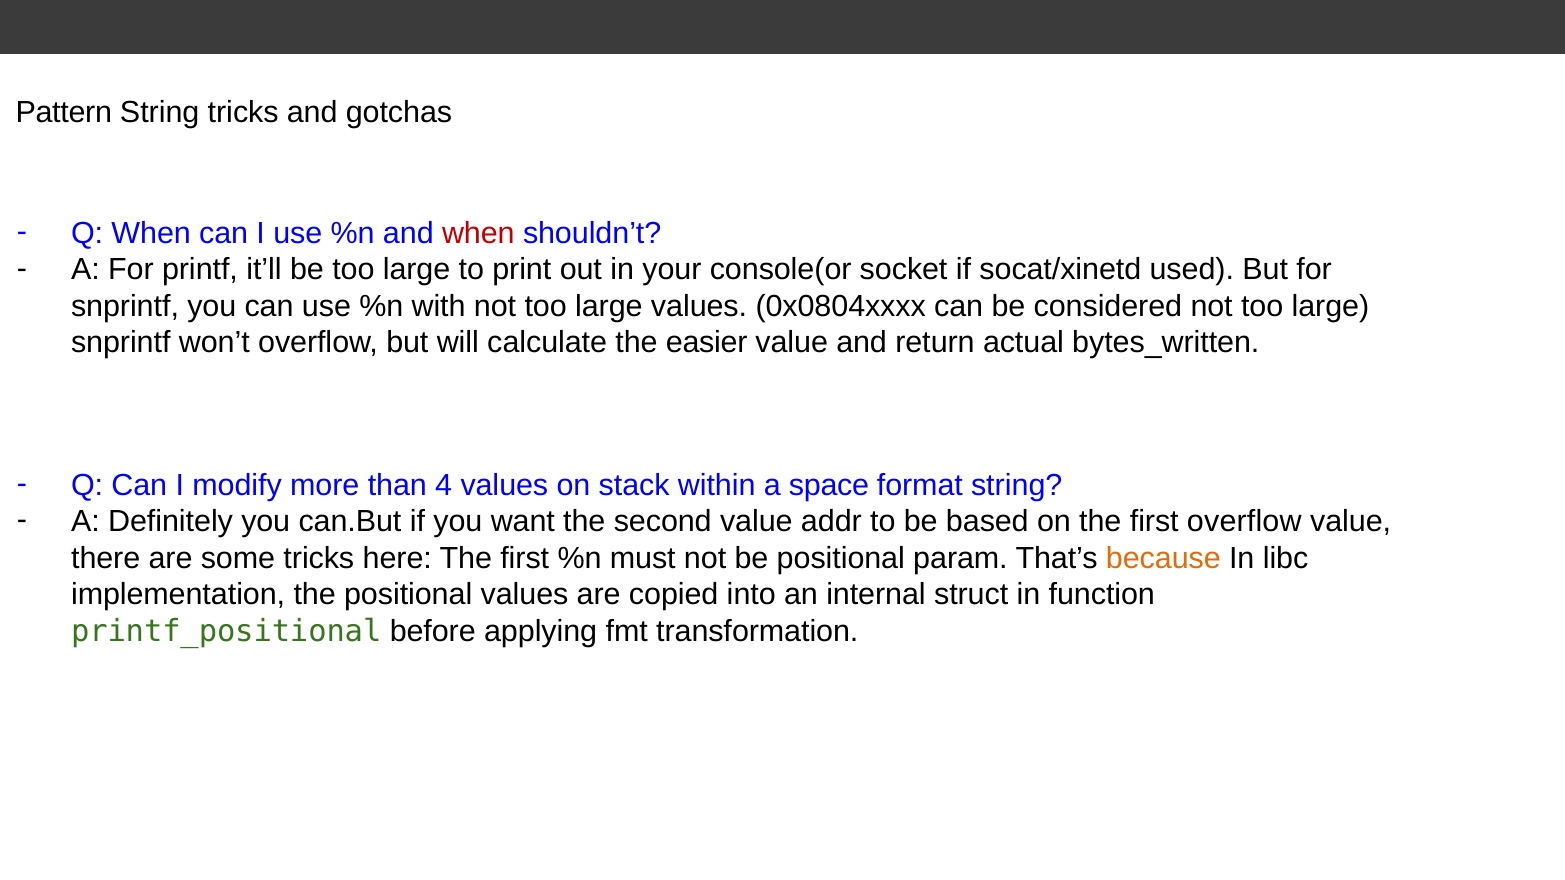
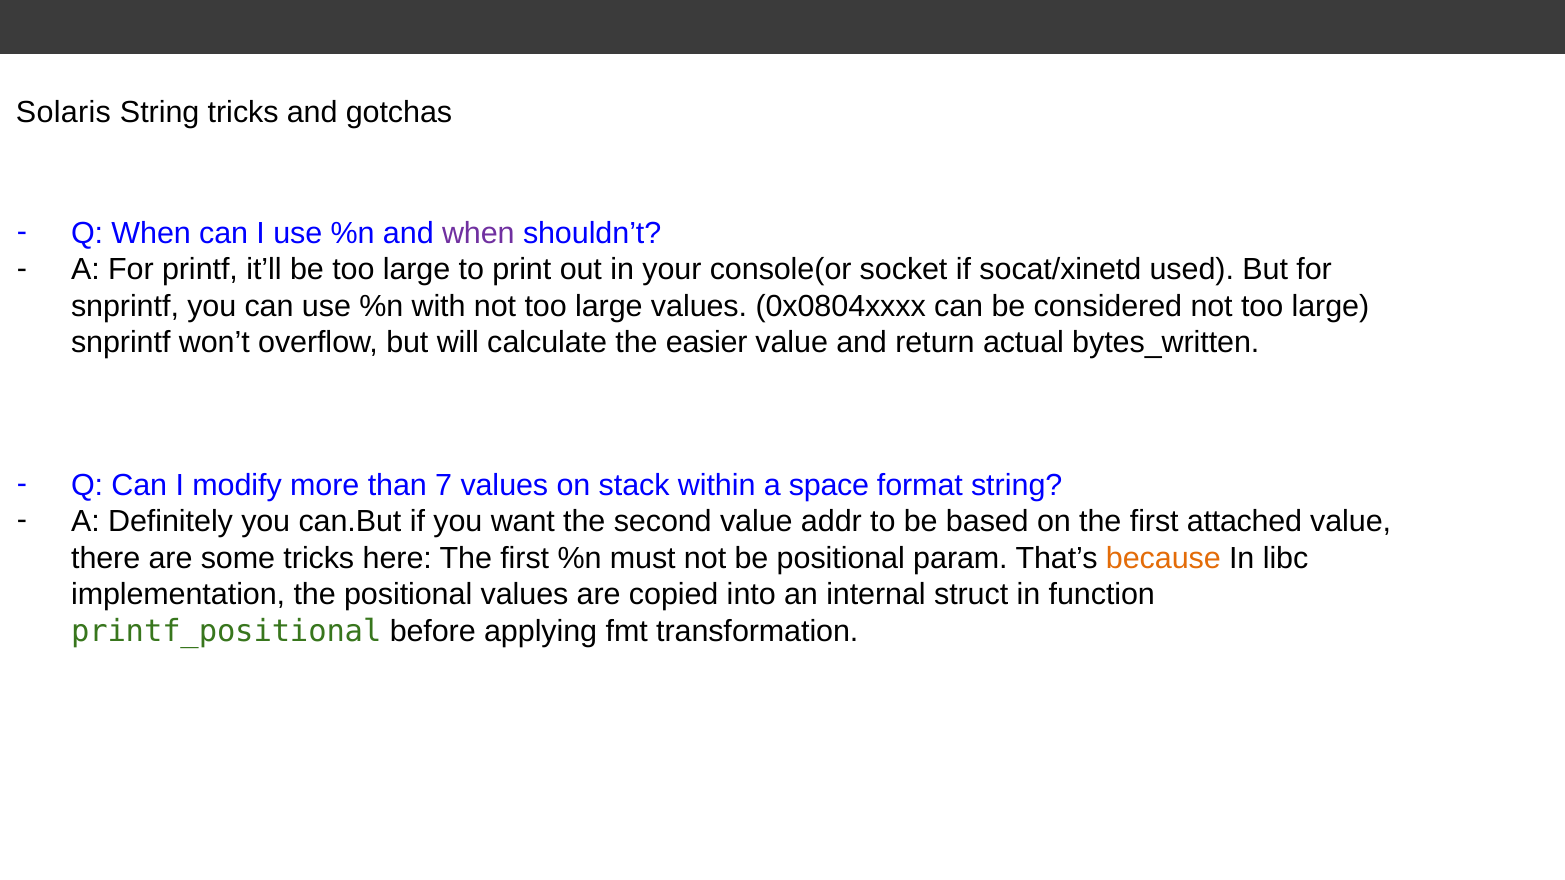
Pattern: Pattern -> Solaris (63, 112)
when colour: red -> purple (478, 233)
4: 4 -> 7 (444, 485)
first overflow: overflow -> attached (1245, 522)
